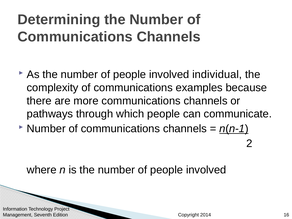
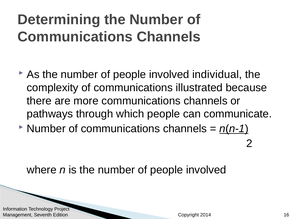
examples: examples -> illustrated (199, 88)
